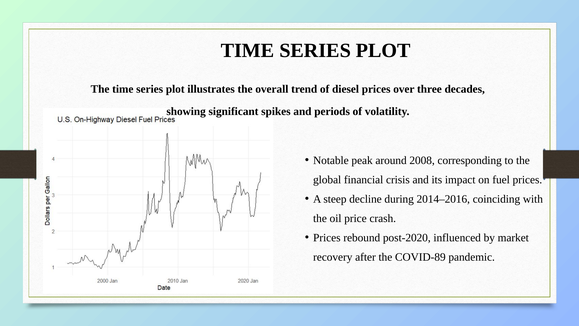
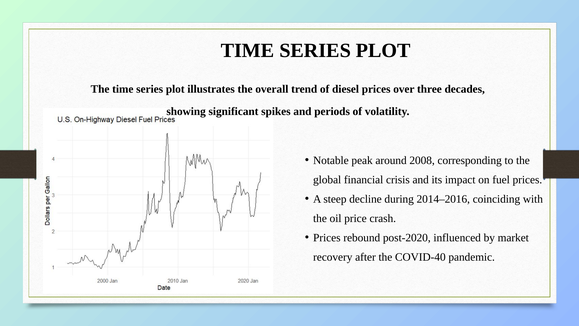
COVID-89: COVID-89 -> COVID-40 (420, 257)
